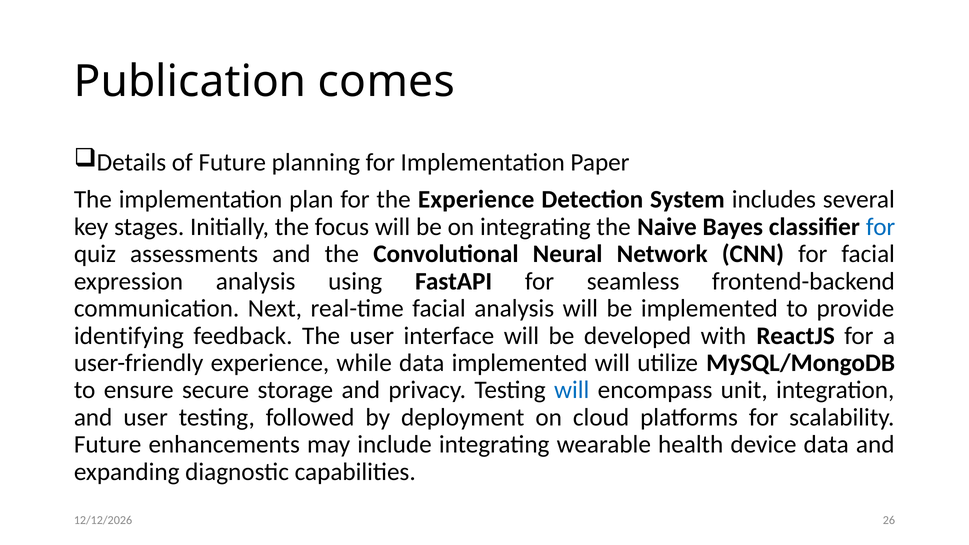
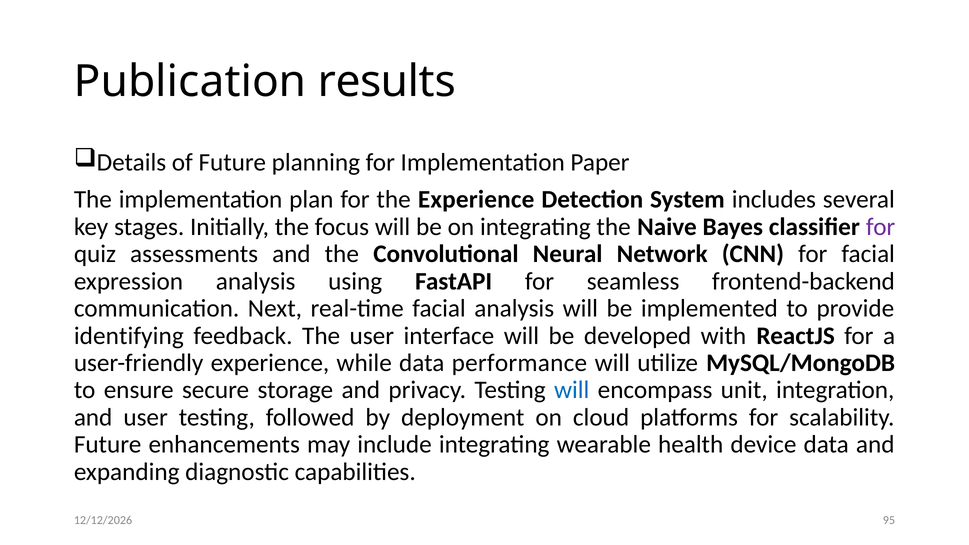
comes: comes -> results (387, 81)
for colour: blue -> purple (881, 227)
data implemented: implemented -> performance (519, 363)
26: 26 -> 95 (889, 520)
